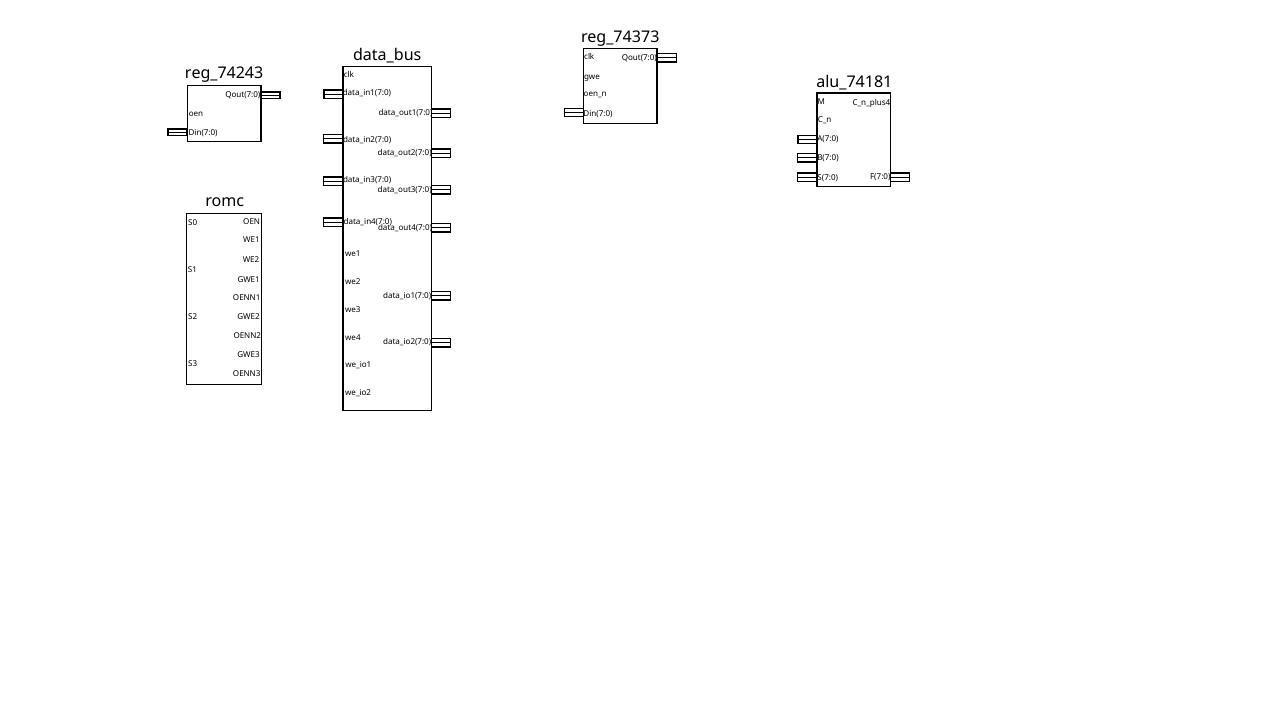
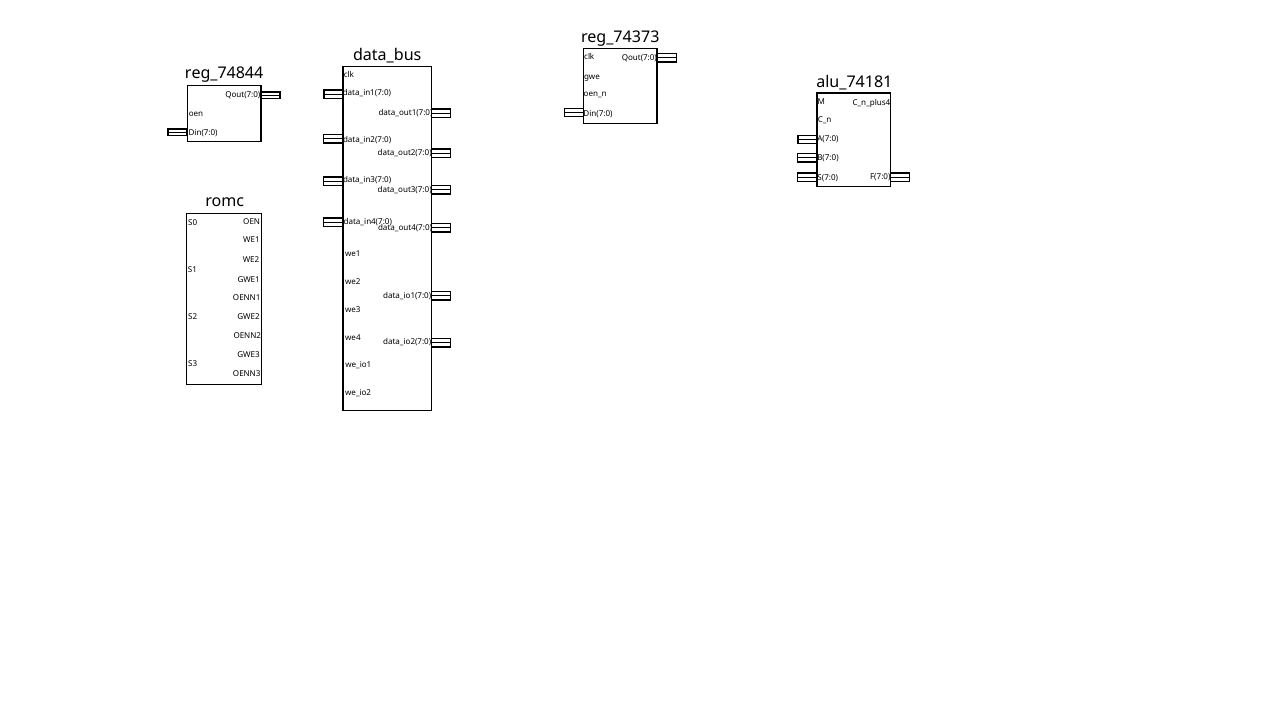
reg_74243: reg_74243 -> reg_74844 (224, 73)
